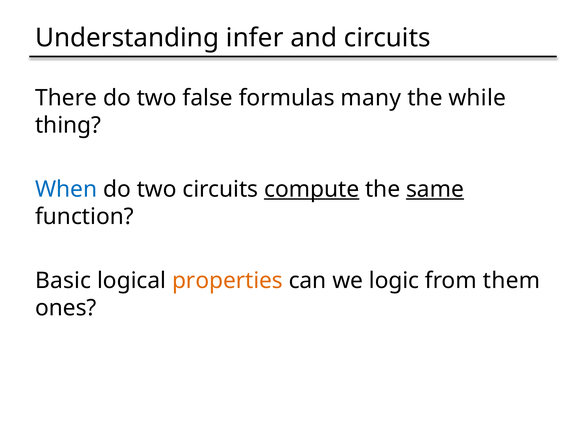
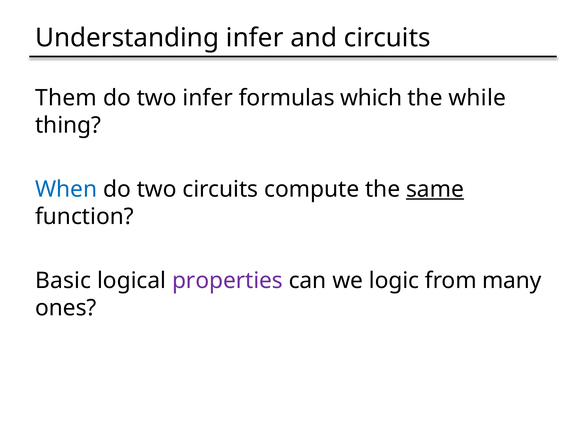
There: There -> Them (66, 98)
two false: false -> infer (208, 98)
many: many -> which (371, 98)
compute underline: present -> none (312, 189)
properties colour: orange -> purple (227, 280)
them: them -> many (512, 280)
